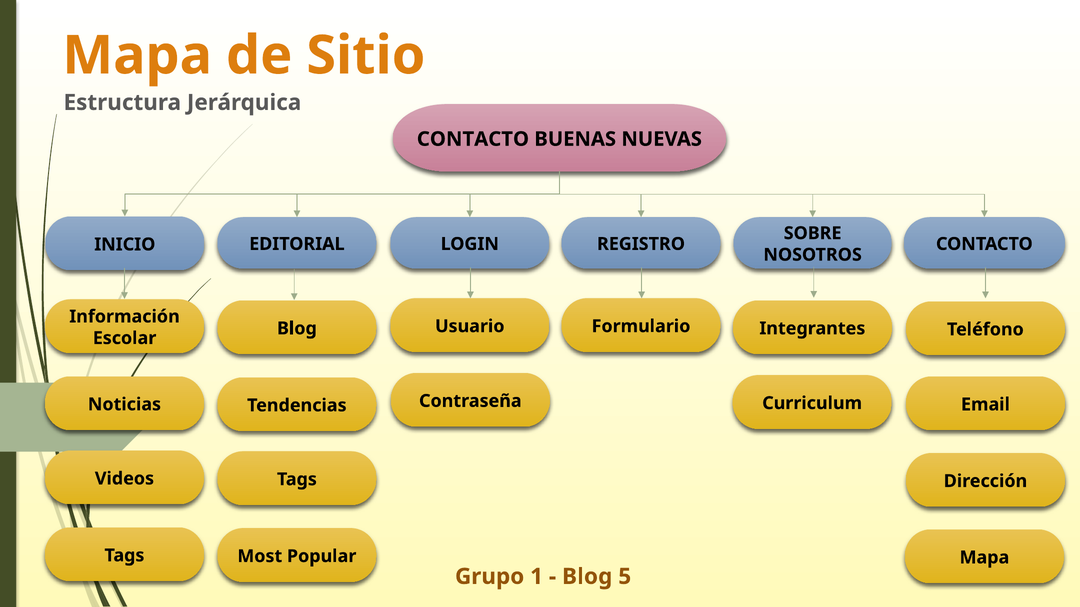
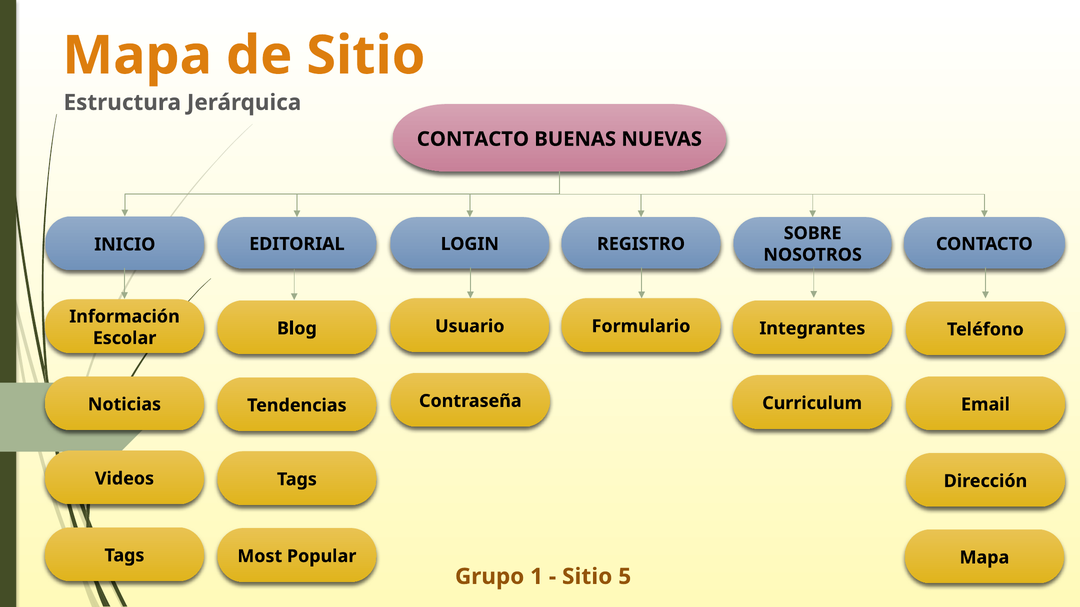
Blog: Blog -> Sitio (587, 577)
